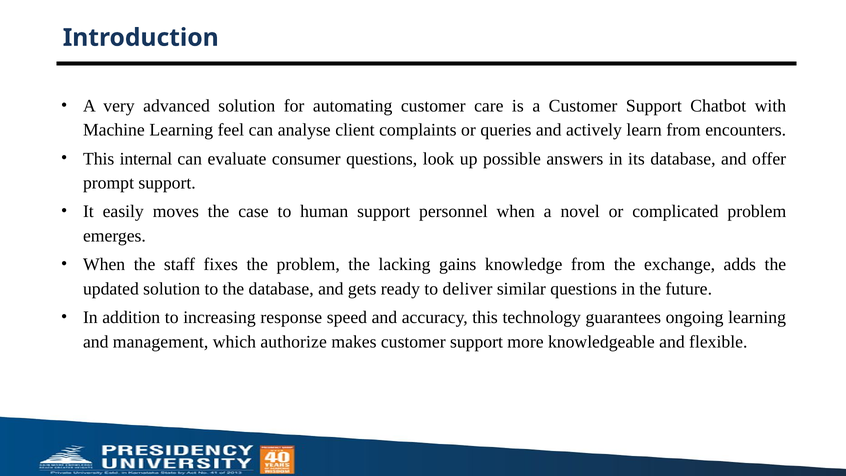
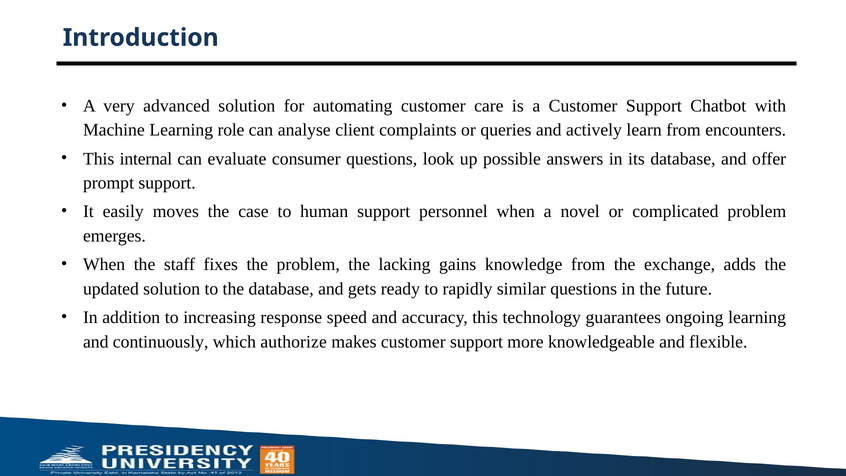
feel: feel -> role (231, 130)
deliver: deliver -> rapidly (468, 289)
management: management -> continuously (161, 342)
